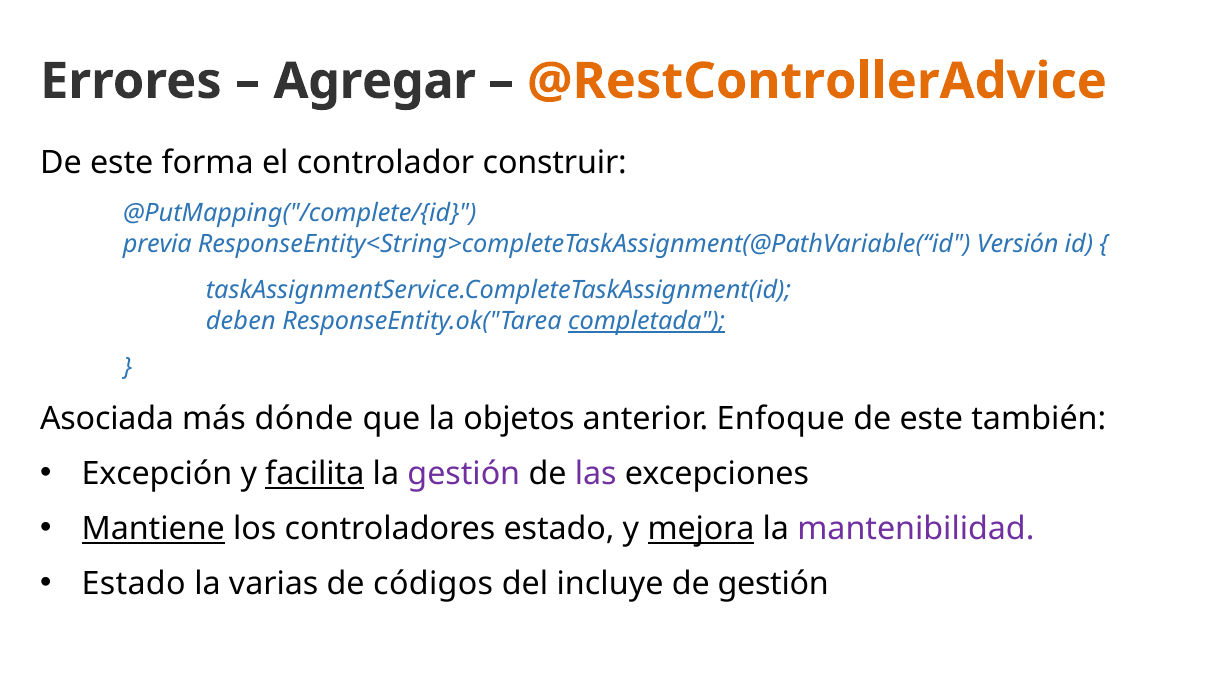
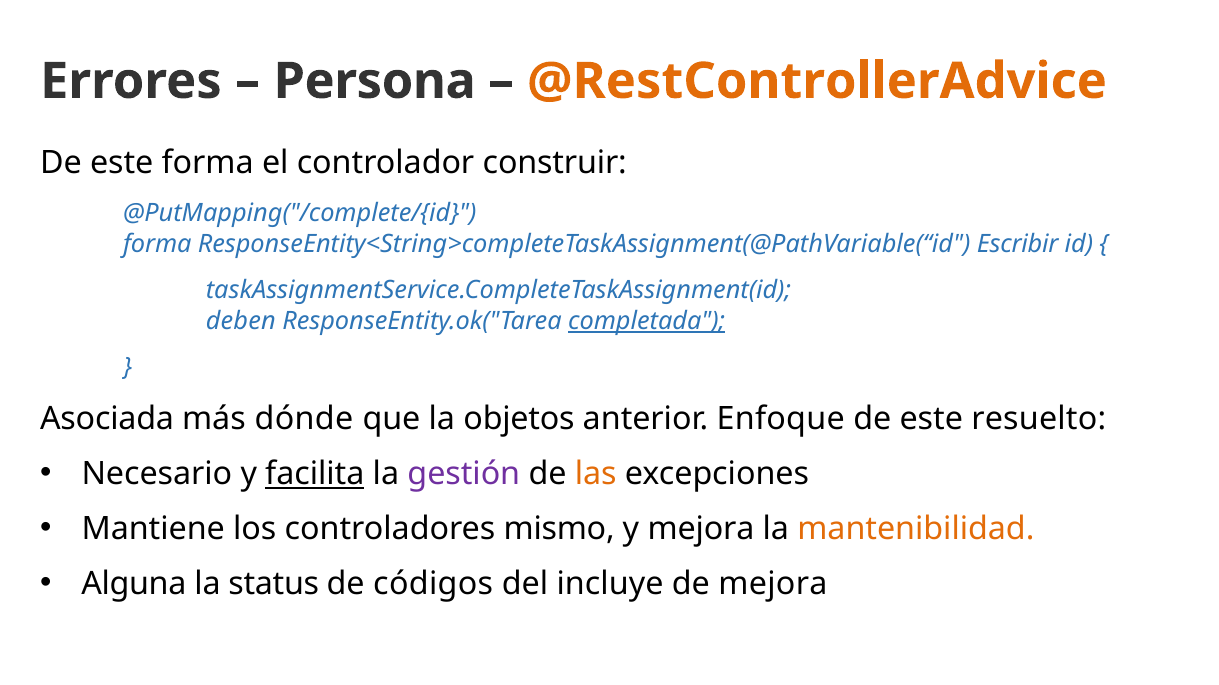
Agregar: Agregar -> Persona (375, 81)
previa: previa -> forma (157, 244)
Versión: Versión -> Escribir (1018, 244)
también: también -> resuelto (1039, 419)
Excepción: Excepción -> Necesario (157, 474)
las colour: purple -> orange (596, 474)
Mantiene underline: present -> none (153, 529)
controladores estado: estado -> mismo (559, 529)
mejora underline: present -> none (701, 529)
mantenibilidad colour: purple -> orange (916, 529)
Estado: Estado -> Alguna (134, 584)
varias: varias -> status (274, 584)
de gestión: gestión -> mejora (773, 584)
